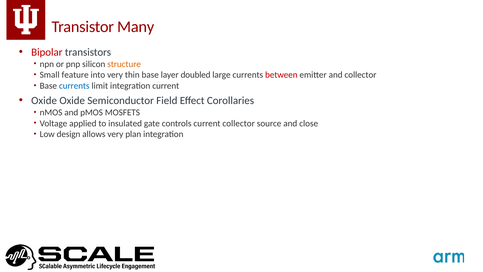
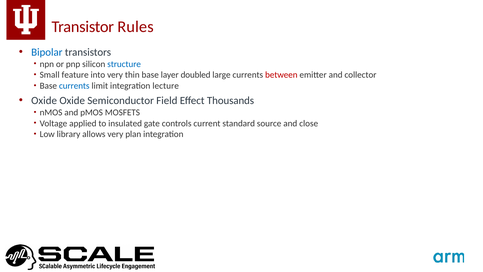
Many: Many -> Rules (136, 27)
Bipolar colour: red -> blue (47, 52)
structure colour: orange -> blue (124, 64)
integration current: current -> lecture (166, 86)
Corollaries: Corollaries -> Thousands (231, 101)
current collector: collector -> standard (239, 123)
design: design -> library (69, 134)
